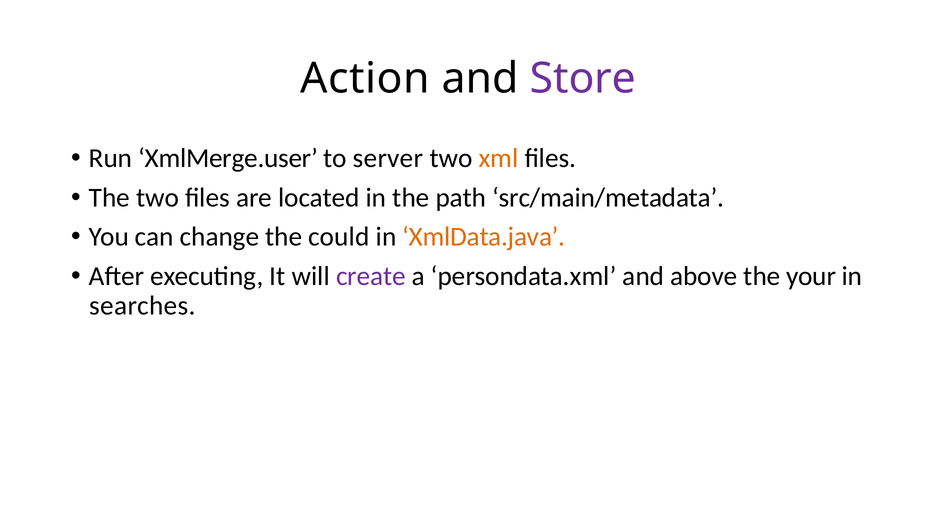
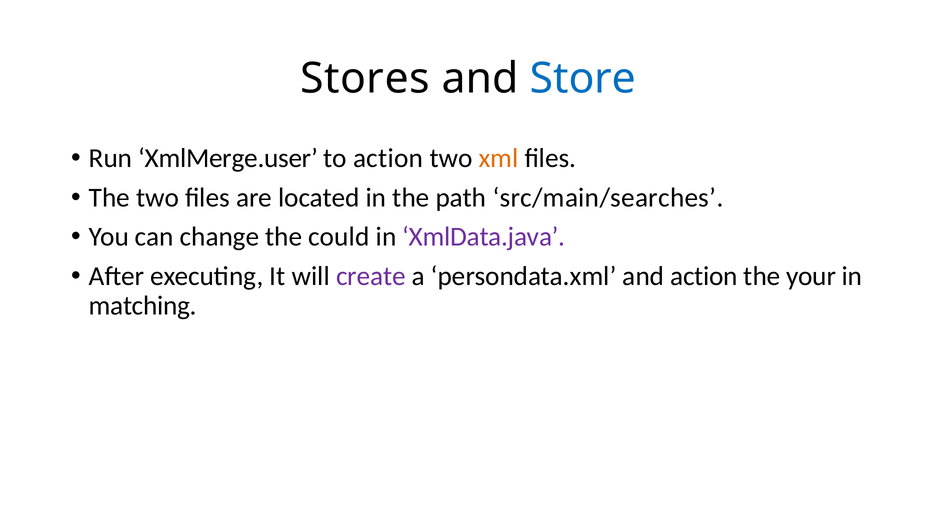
Action: Action -> Stores (365, 79)
Store colour: purple -> blue (583, 79)
to server: server -> action (388, 158)
src/main/metadata: src/main/metadata -> src/main/searches (608, 197)
XmlData.java colour: orange -> purple (484, 237)
and above: above -> action (704, 276)
searches: searches -> matching (143, 305)
